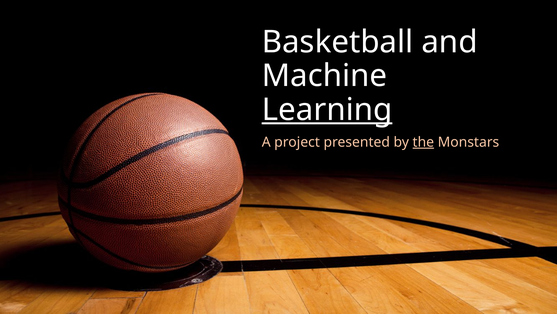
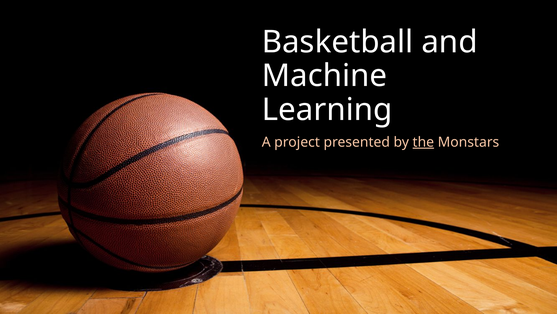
Learning underline: present -> none (327, 110)
